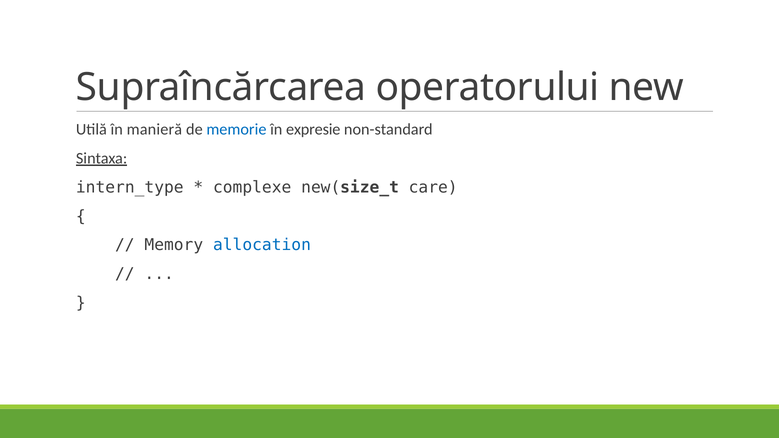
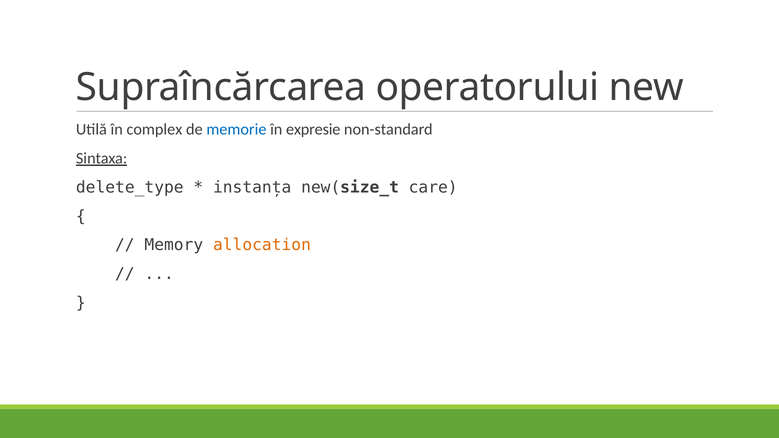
manieră: manieră -> complex (154, 130)
intern_type: intern_type -> delete_type (130, 187)
complexe: complexe -> instanța (252, 187)
allocation colour: blue -> orange (262, 245)
